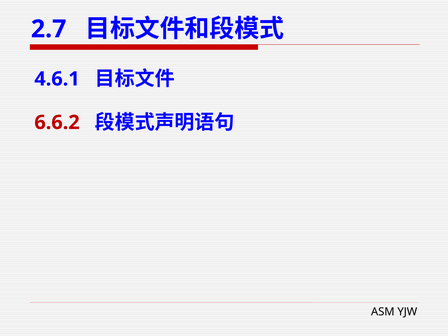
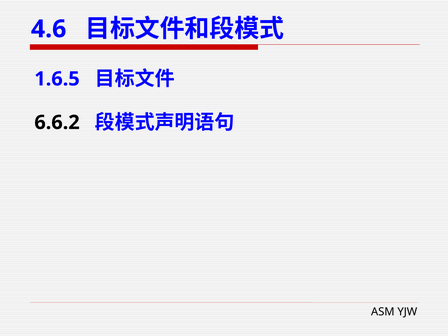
2.7: 2.7 -> 4.6 (49, 29)
4.6.1: 4.6.1 -> 1.6.5 (57, 79)
6.6.2 colour: red -> black (57, 122)
